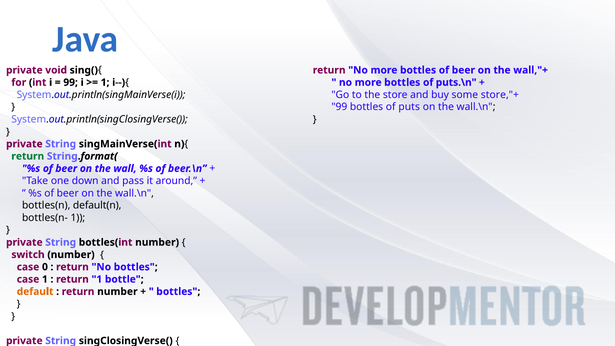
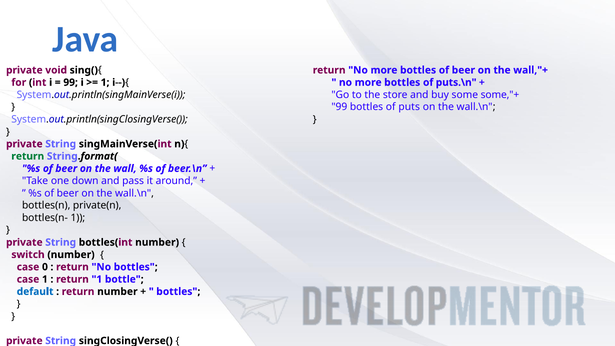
store,"+: store,"+ -> some,"+ (500, 95)
default(n: default(n -> private(n (97, 205)
default colour: orange -> blue (35, 292)
